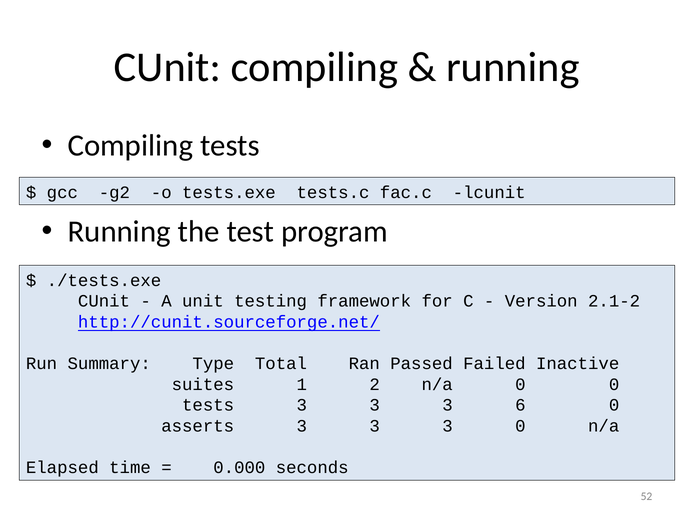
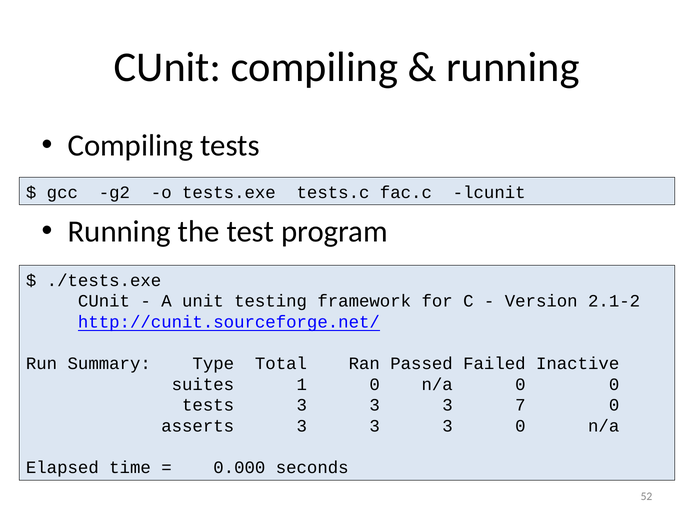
1 2: 2 -> 0 (375, 385)
6: 6 -> 7 (520, 406)
